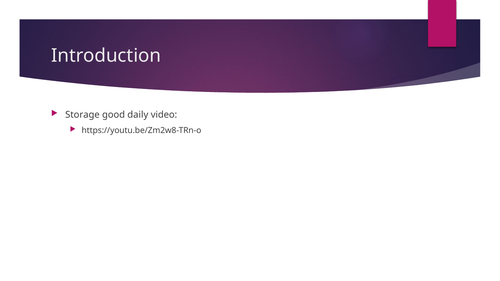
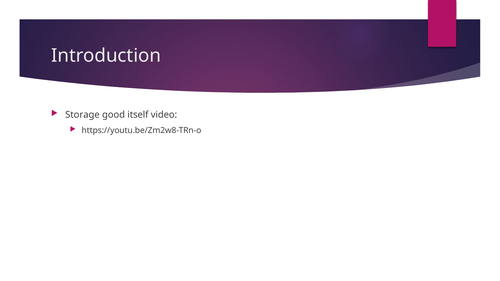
daily: daily -> itself (138, 115)
